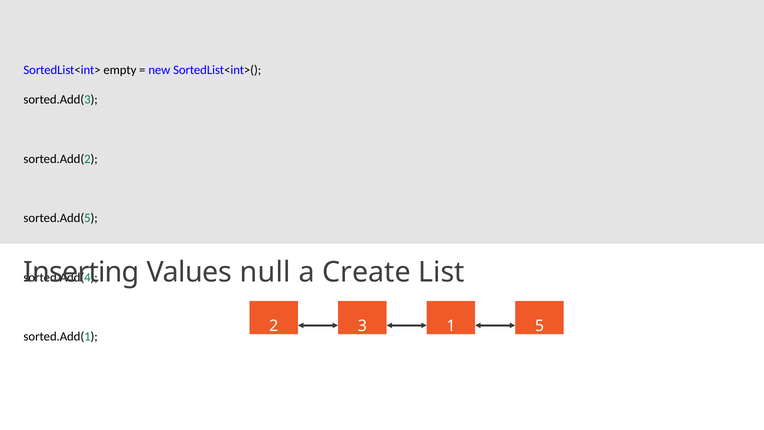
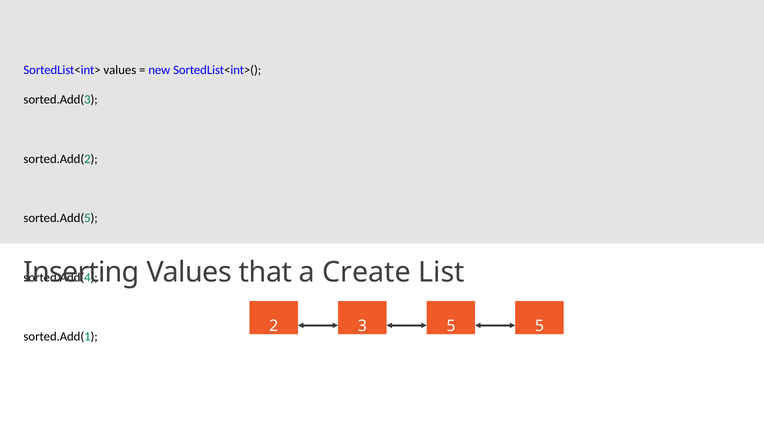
SortedList<int> empty: empty -> values (120, 70)
null: null -> that (266, 272)
3 1: 1 -> 5 (451, 326)
